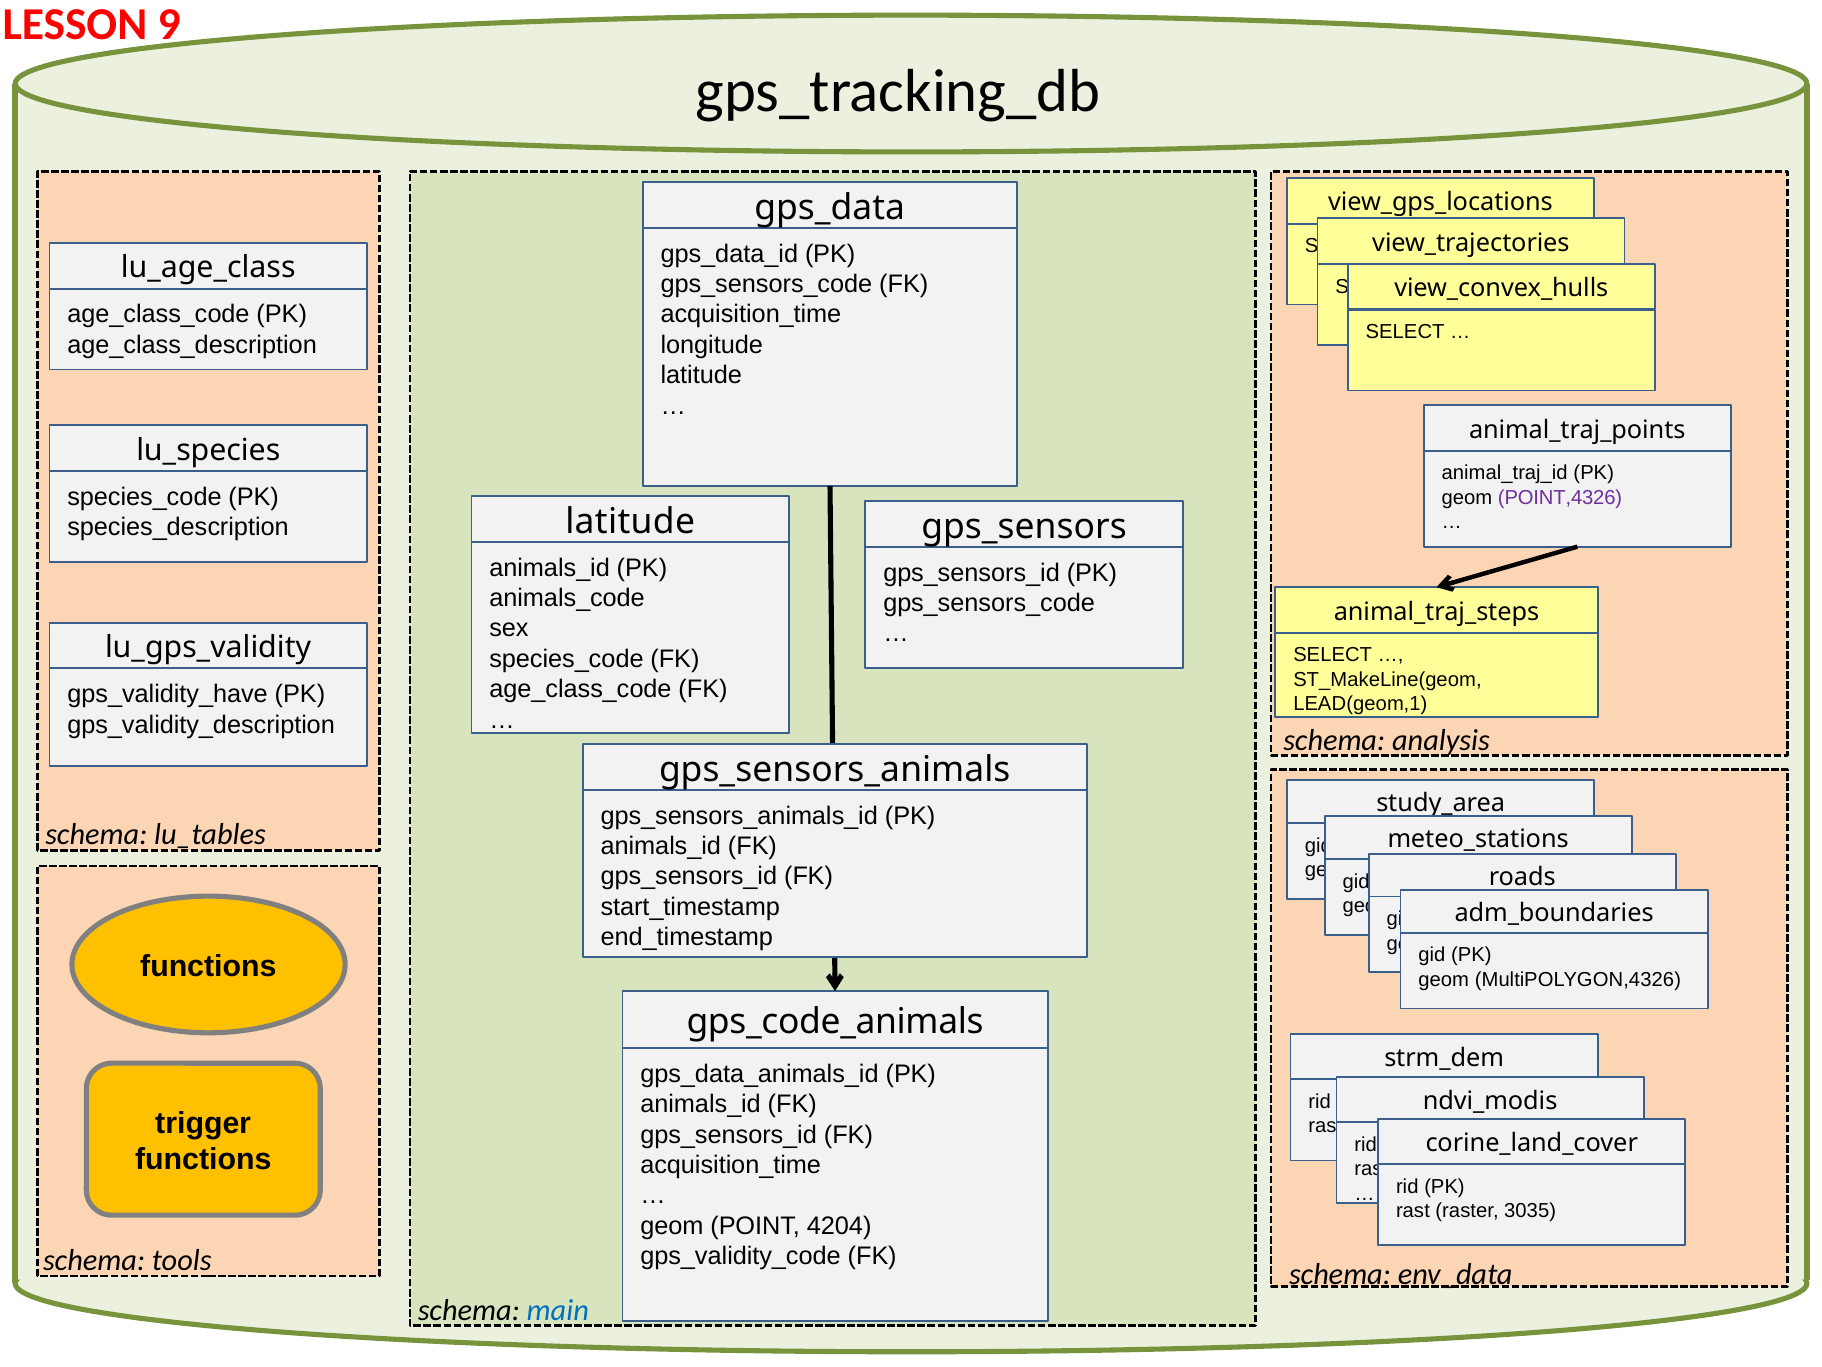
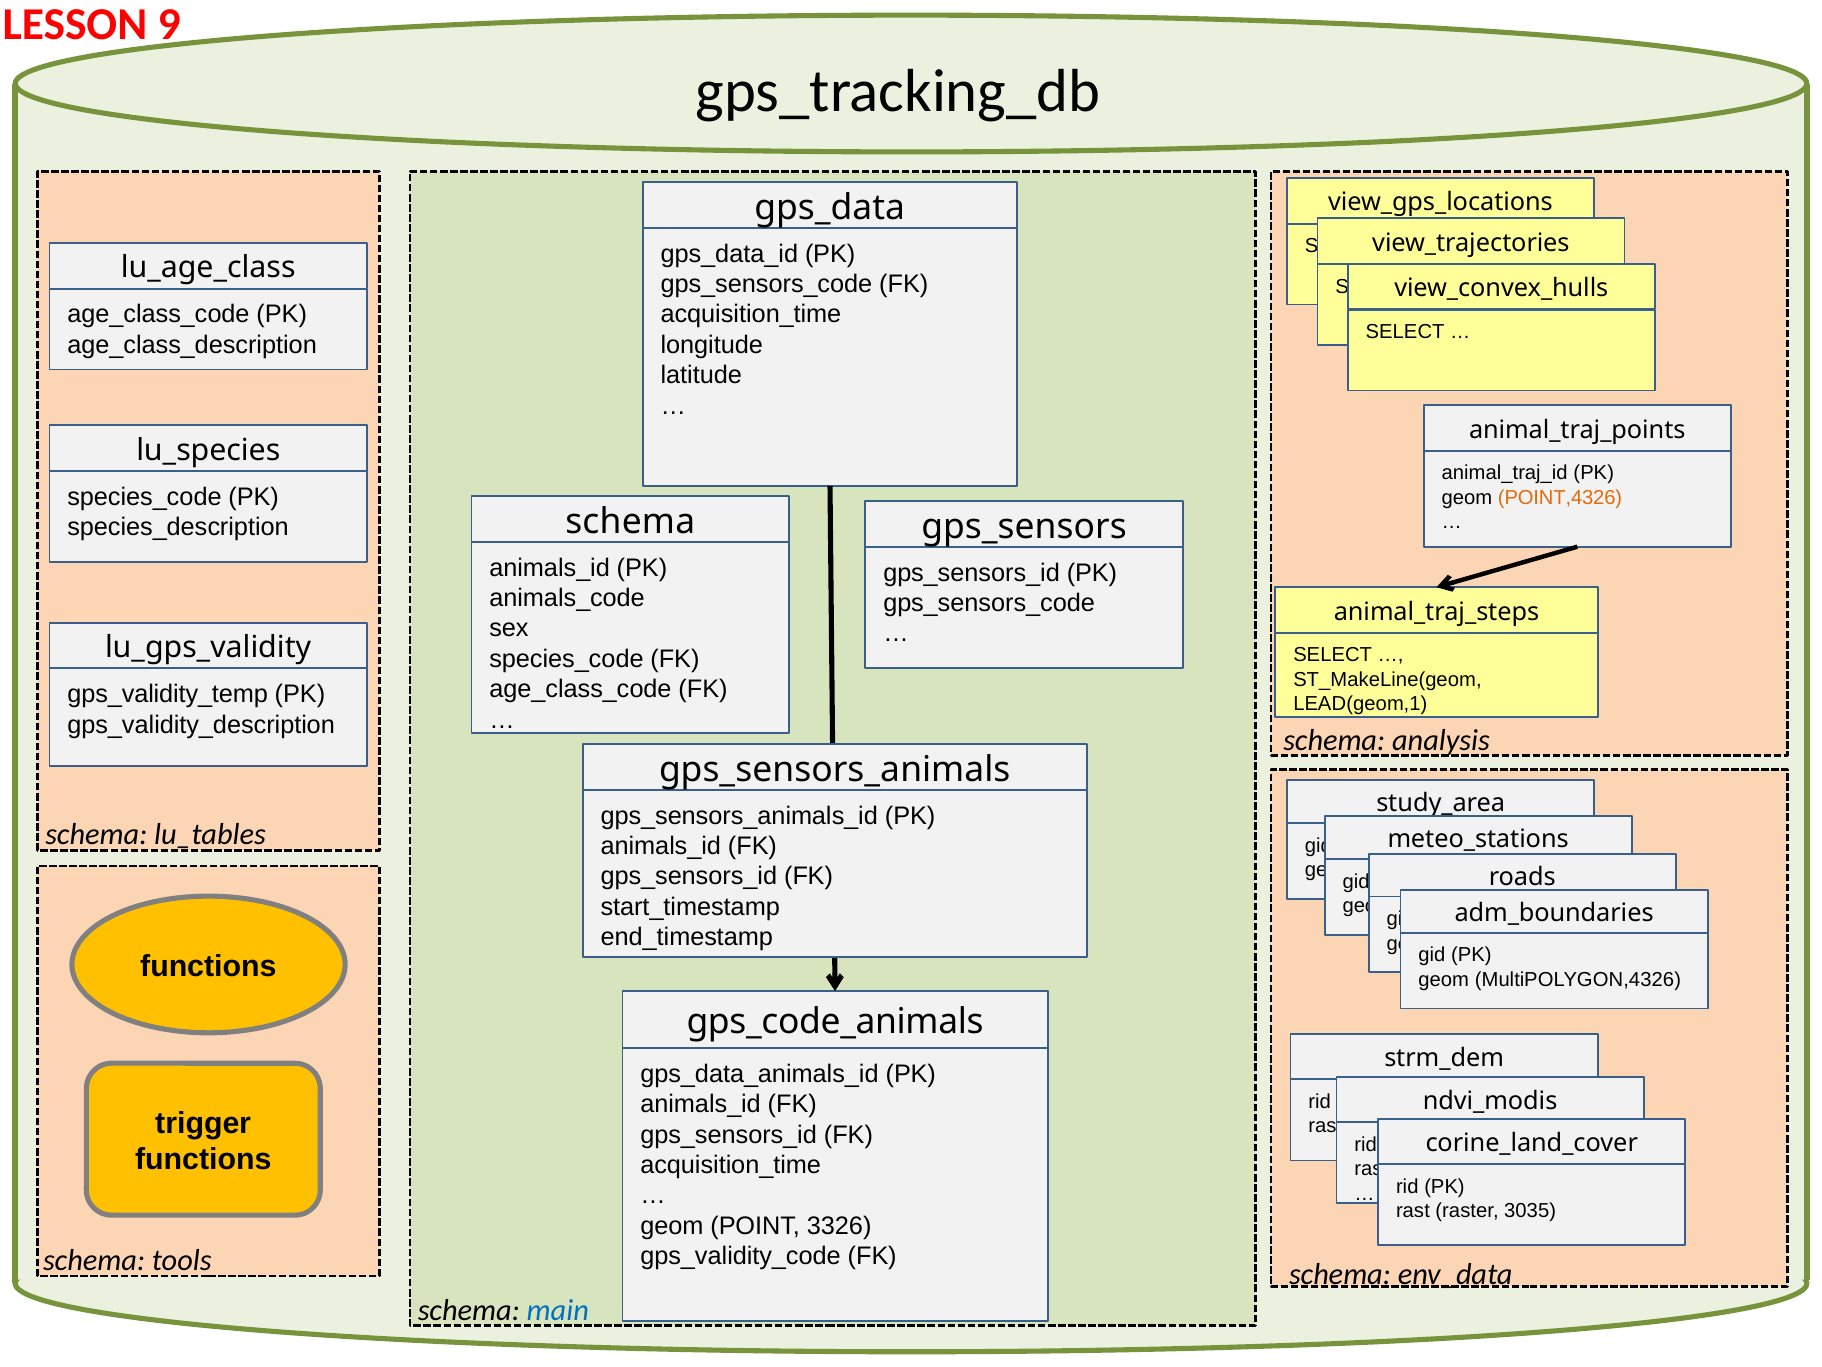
POINT,4326 colour: purple -> orange (1560, 497)
latitude: latitude -> schema (630, 521)
gps_validity_have: gps_validity_have -> gps_validity_temp (168, 694)
4204: 4204 -> 3326 (839, 1226)
